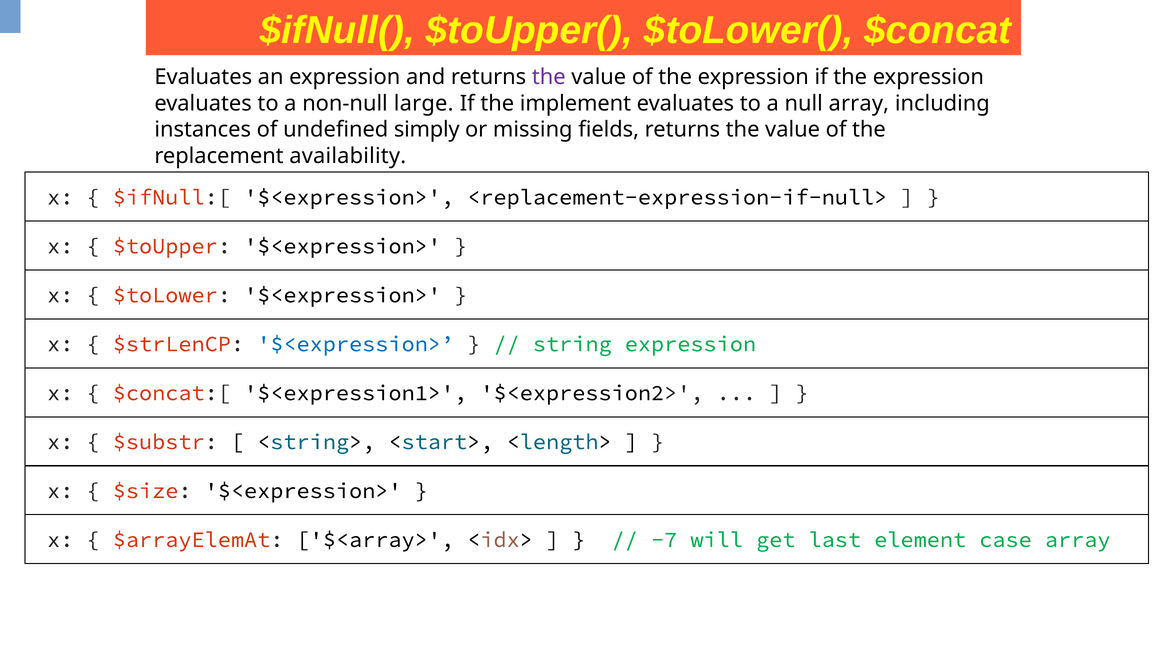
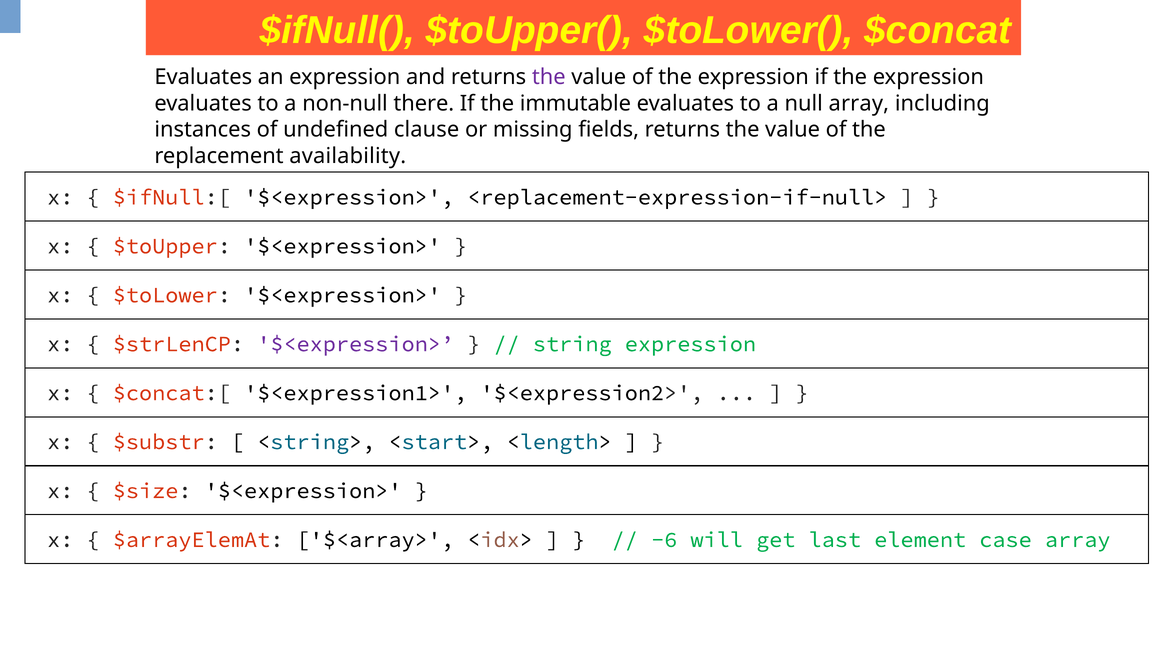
large: large -> there (424, 104)
implement: implement -> immutable (575, 104)
simply: simply -> clause (427, 130)
$<expression> colour: blue -> purple (356, 344)
-7: -7 -> -6 (664, 540)
